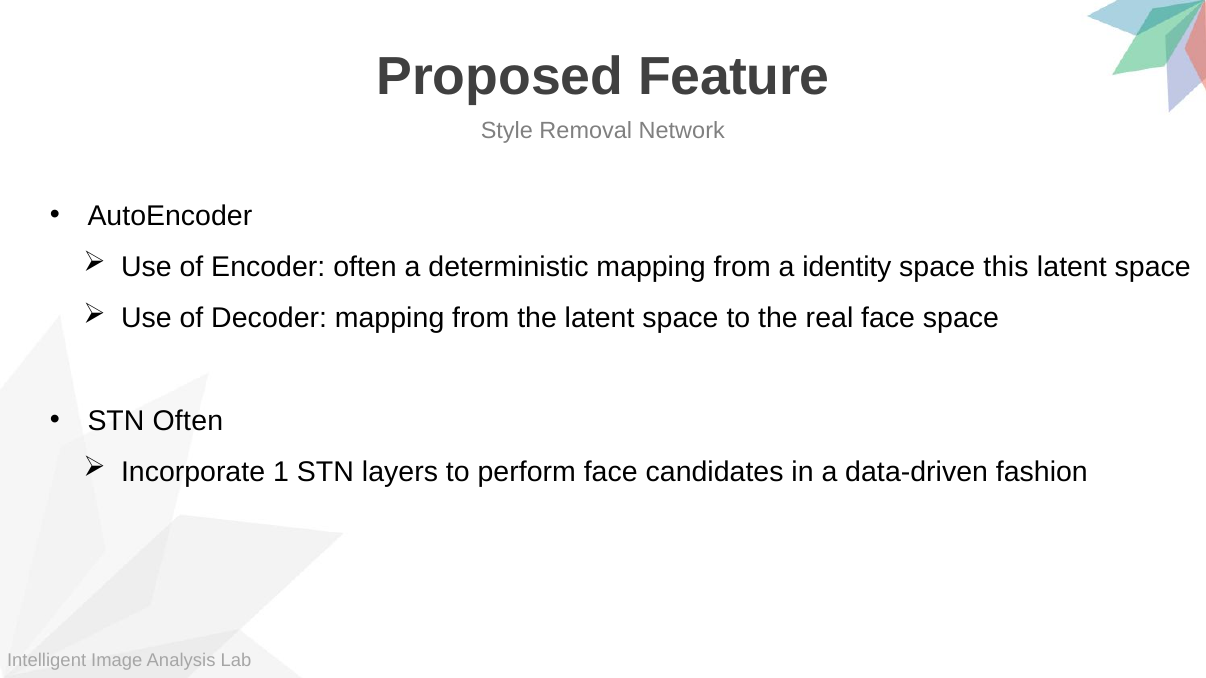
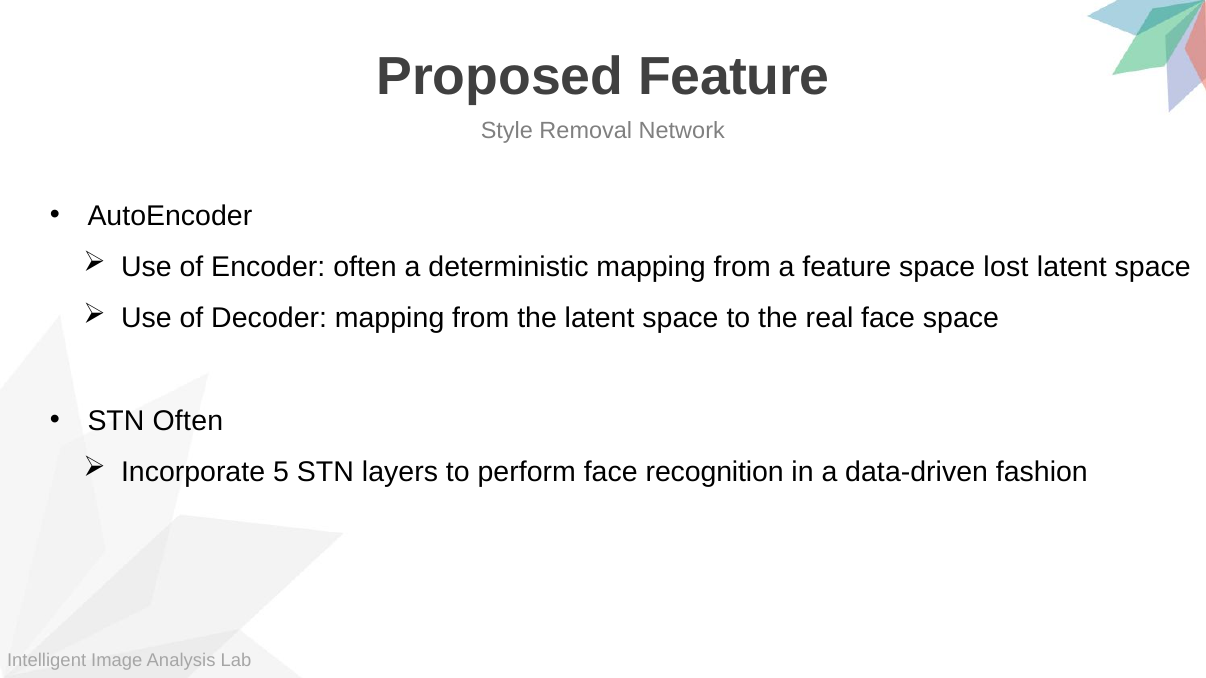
a identity: identity -> feature (847, 267)
this: this -> lost (1006, 267)
1: 1 -> 5 (281, 472)
candidates: candidates -> recognition (715, 472)
